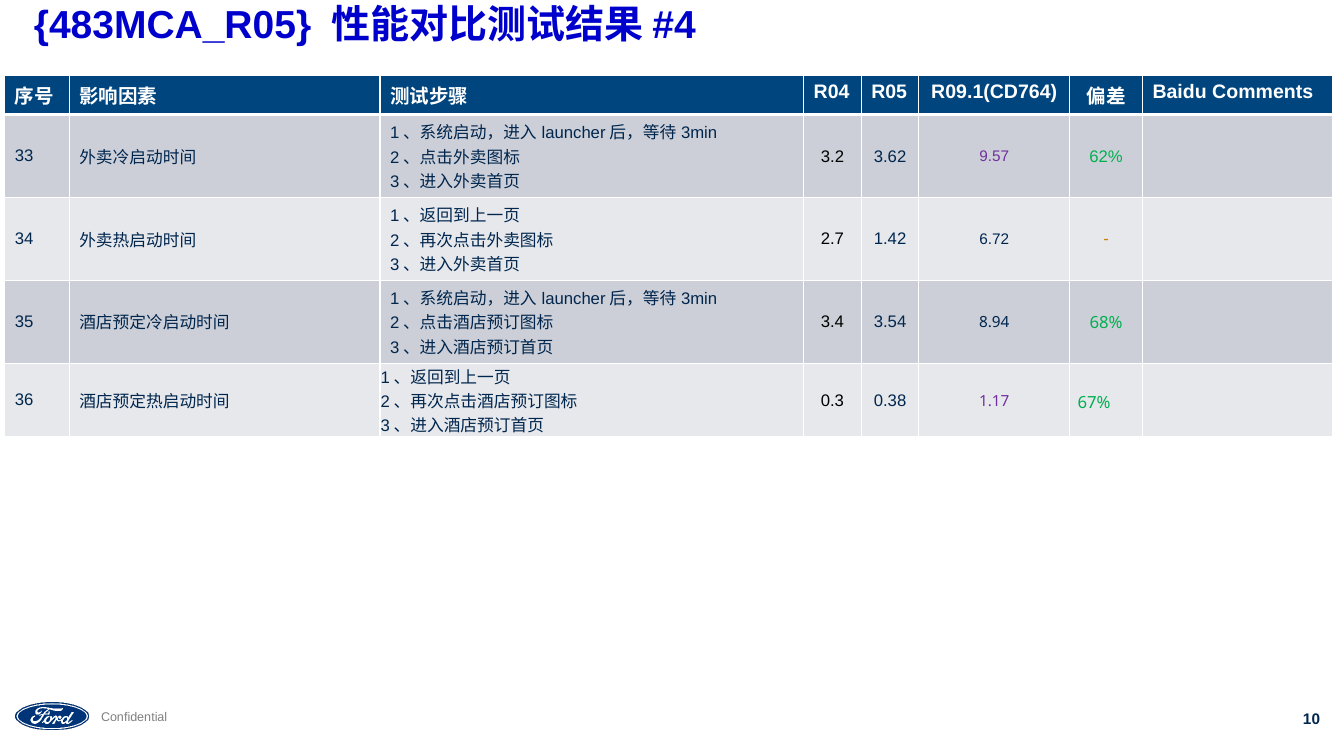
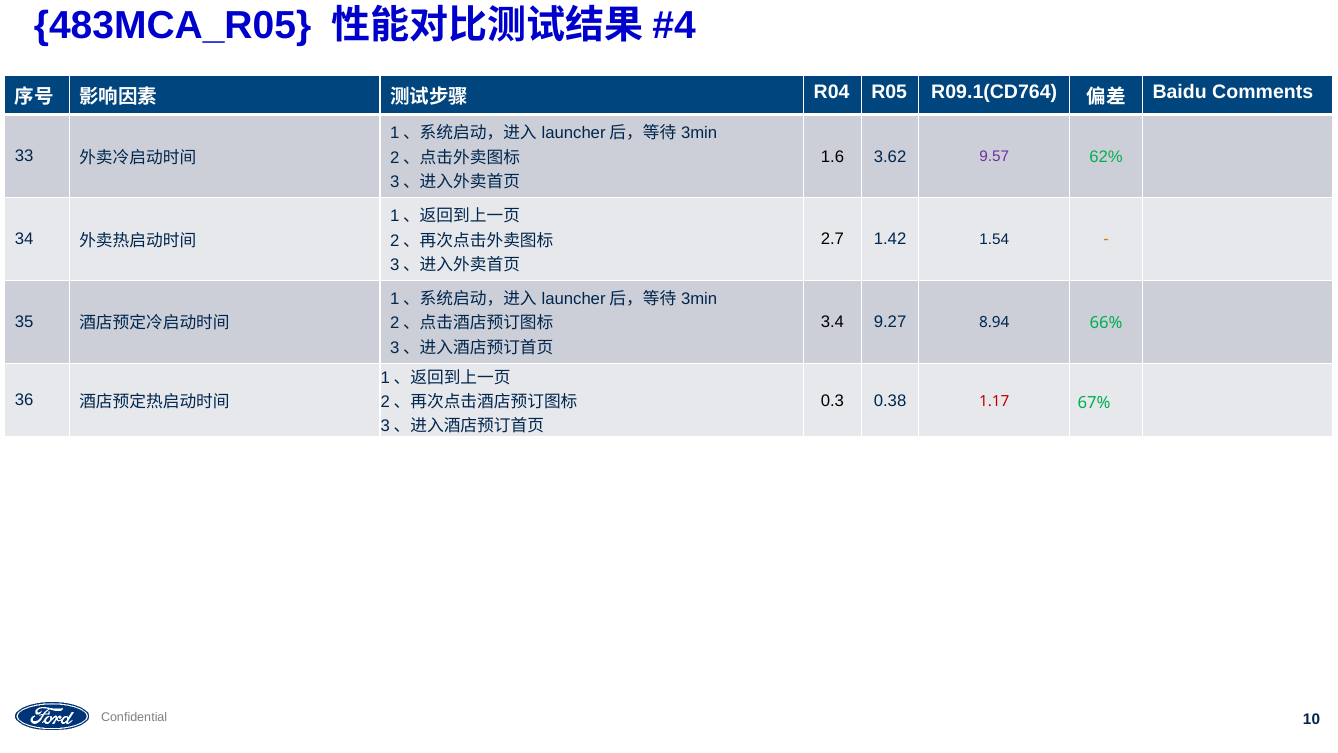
3.2: 3.2 -> 1.6 (832, 156)
6.72: 6.72 -> 1.54 (994, 239)
3.54: 3.54 -> 9.27 (890, 322)
68%: 68% -> 66% (1106, 323)
1.17 colour: purple -> red (994, 401)
